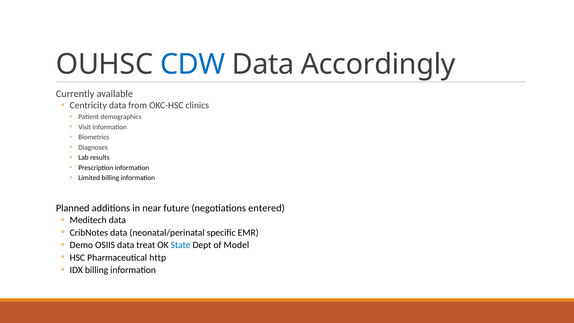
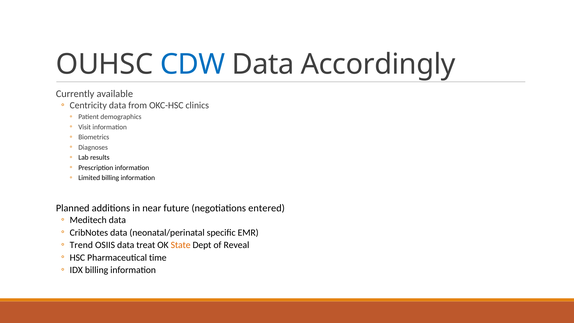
Demo: Demo -> Trend (81, 245)
State colour: blue -> orange (181, 245)
Model: Model -> Reveal (236, 245)
http: http -> time (158, 257)
